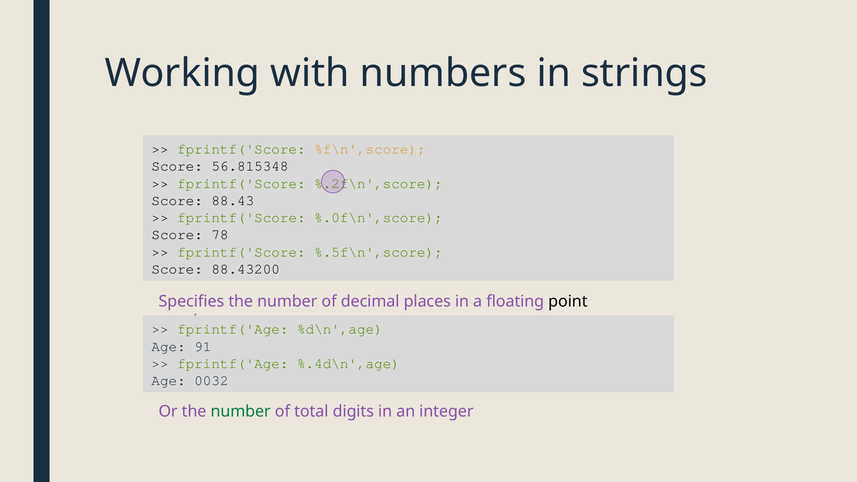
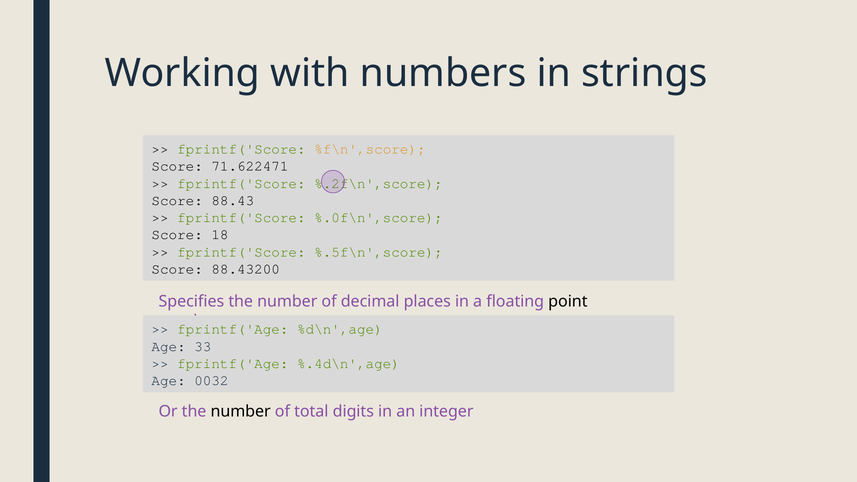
56.815348: 56.815348 -> 71.622471 (250, 166)
78: 78 -> 18 (220, 235)
91: 91 -> 33 (203, 346)
number colour: green -> black (241, 411)
